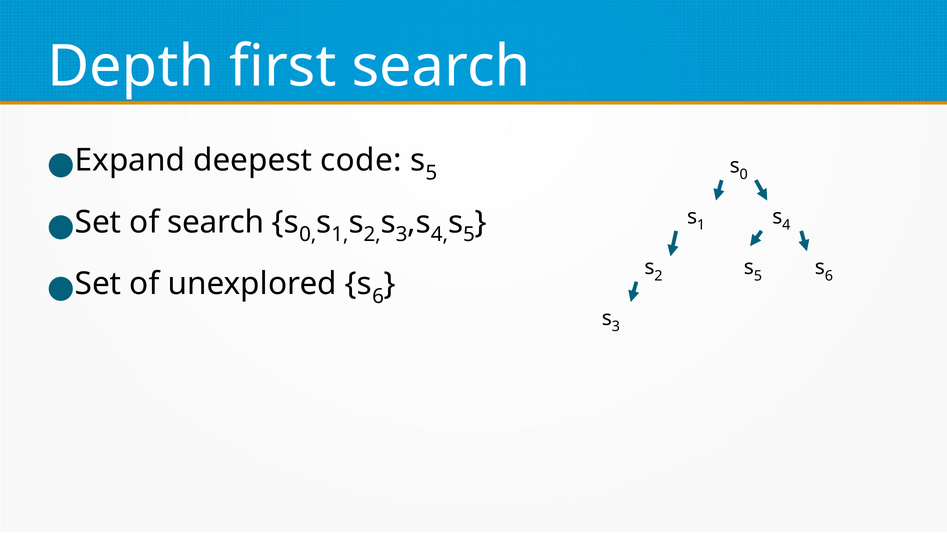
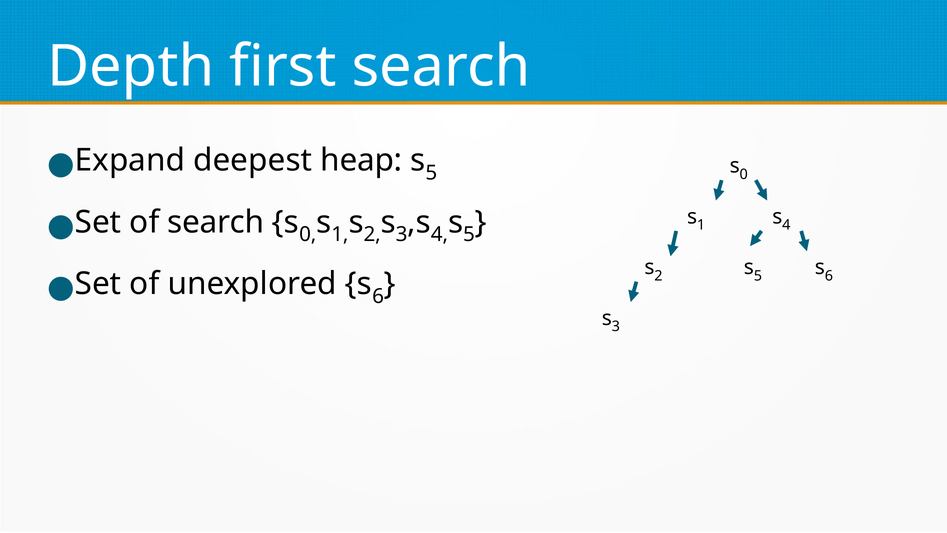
code: code -> heap (361, 160)
